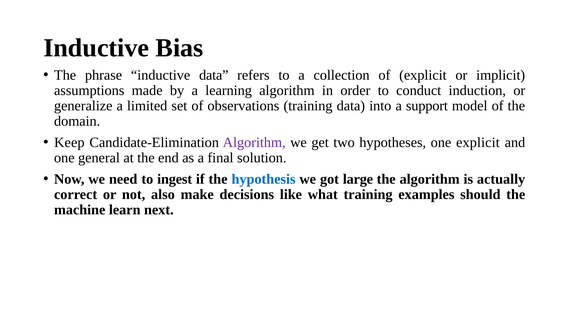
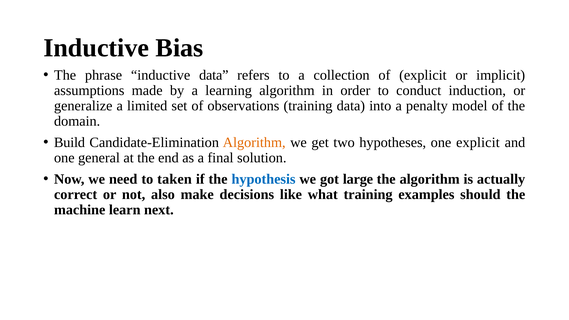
support: support -> penalty (427, 106)
Keep: Keep -> Build (70, 143)
Algorithm colour: purple -> orange (254, 143)
ingest: ingest -> taken (175, 179)
